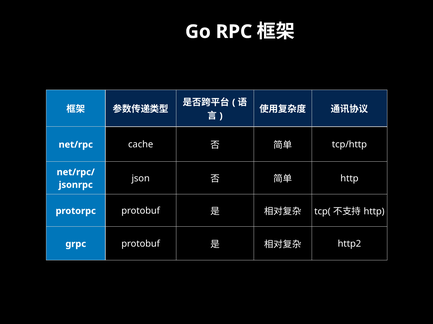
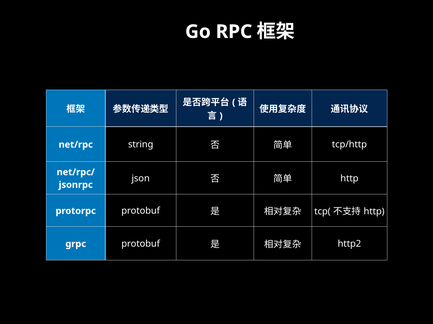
cache: cache -> string (141, 145)
